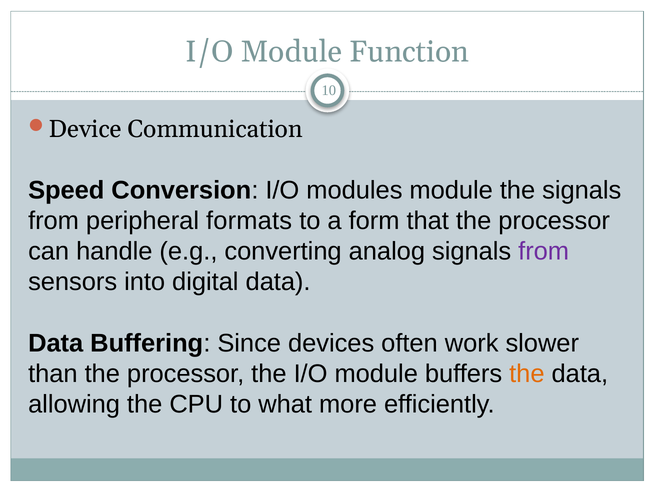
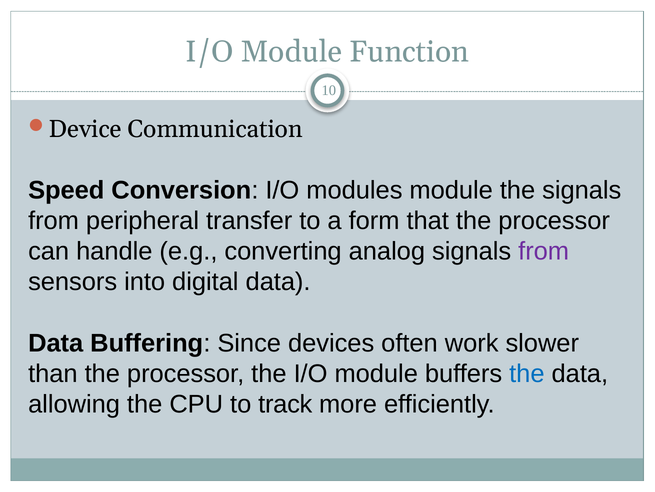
formats: formats -> transfer (249, 220)
the colour: orange -> blue (527, 373)
what: what -> track (285, 404)
